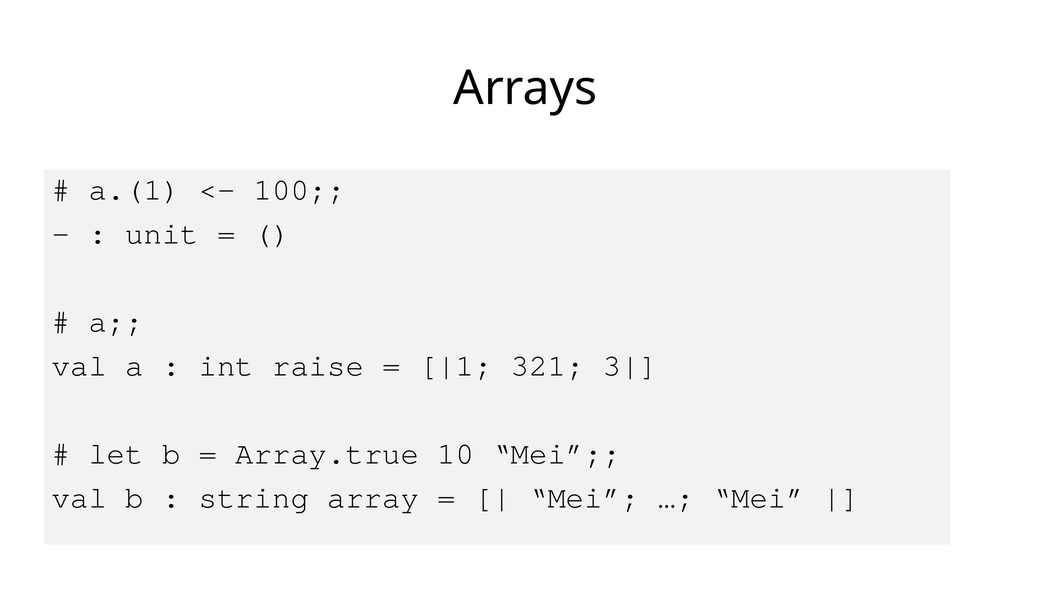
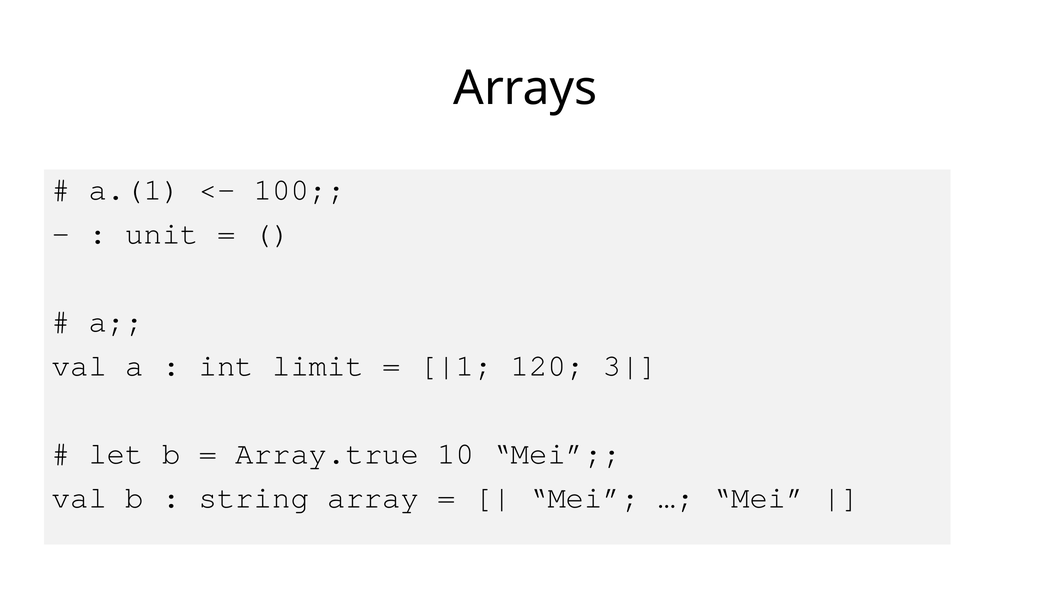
raise: raise -> limit (318, 366)
321: 321 -> 120 (548, 366)
